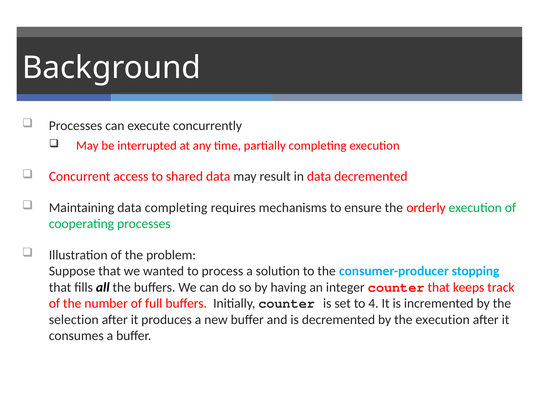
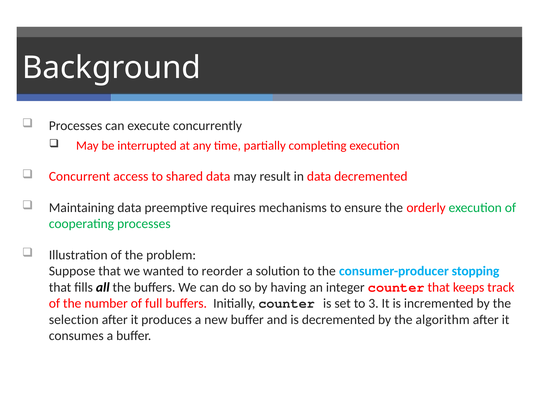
data completing: completing -> preemptive (176, 208)
process: process -> reorder (222, 271)
4: 4 -> 3 (373, 304)
the execution: execution -> algorithm (443, 320)
